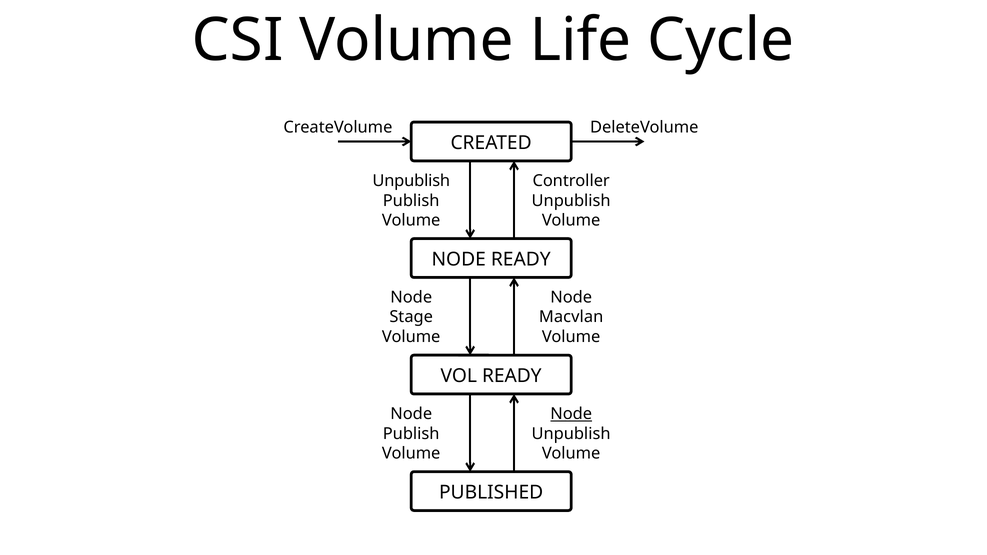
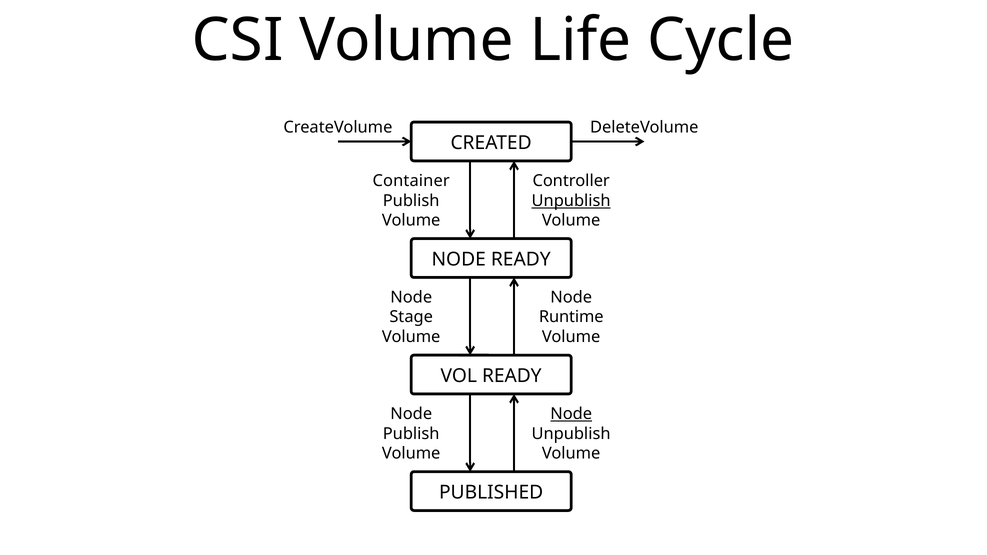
Unpublish: Unpublish -> Container (411, 181)
Unpublish underline: none -> present (571, 201)
Macvlan: Macvlan -> Runtime (571, 317)
